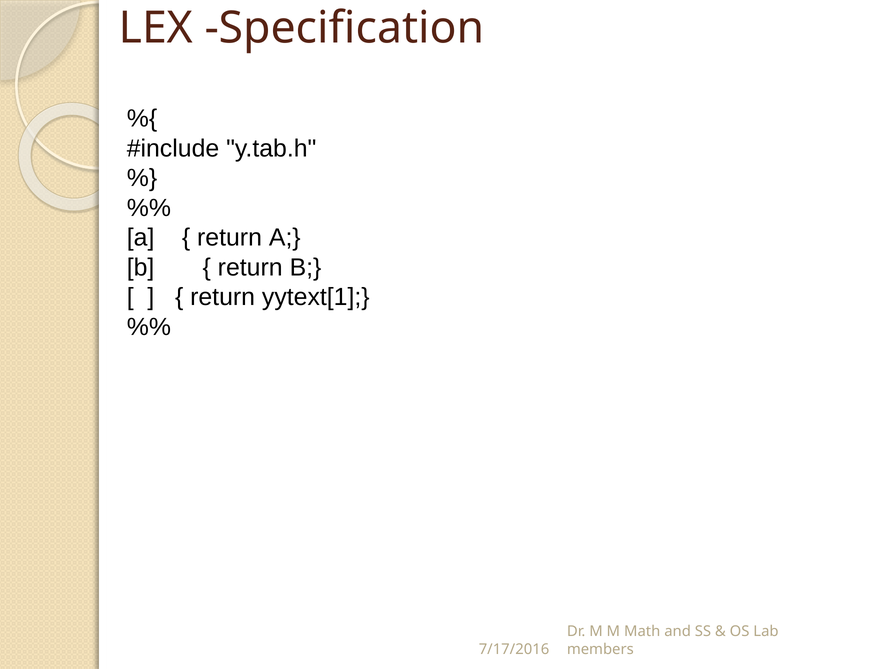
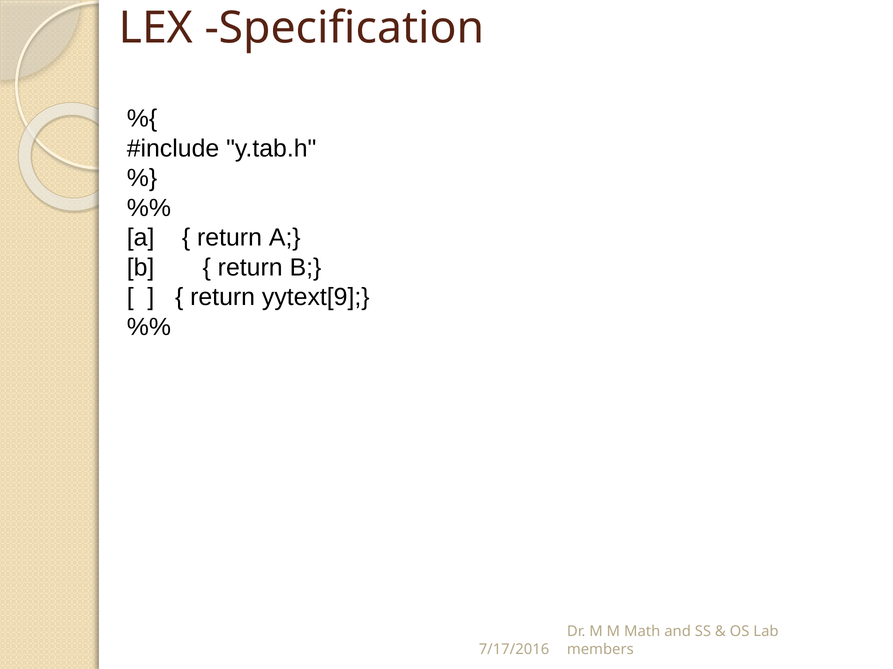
yytext[1: yytext[1 -> yytext[9 (316, 298)
